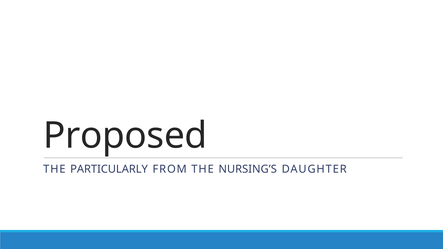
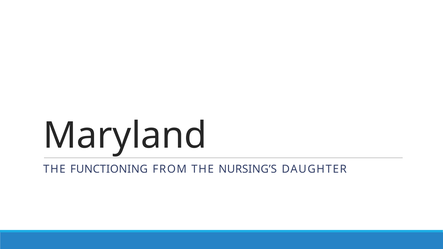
Proposed: Proposed -> Maryland (125, 136)
PARTICULARLY: PARTICULARLY -> FUNCTIONING (109, 169)
